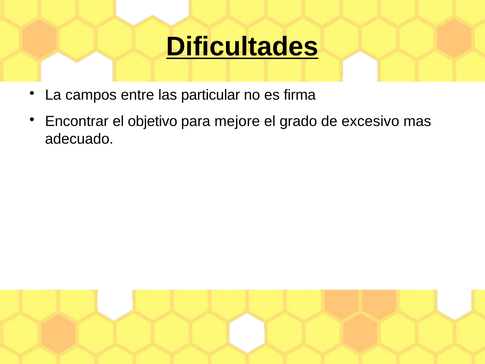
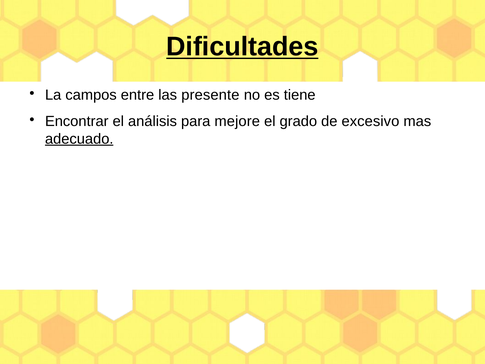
particular: particular -> presente (210, 95)
firma: firma -> tiene (300, 95)
objetivo: objetivo -> análisis (153, 121)
adecuado underline: none -> present (79, 139)
